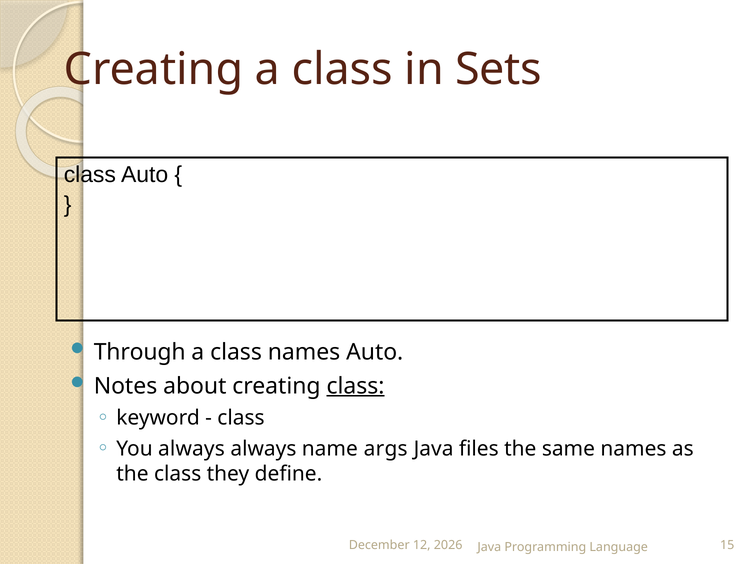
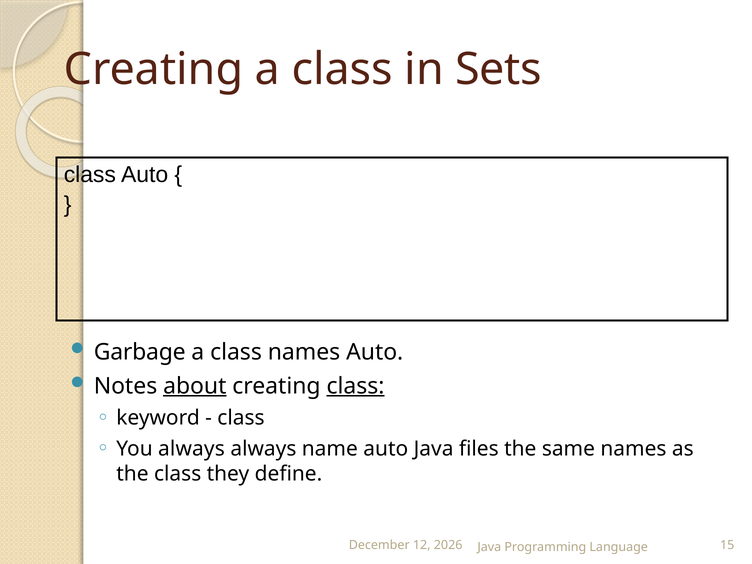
Through: Through -> Garbage (140, 352)
about underline: none -> present (195, 386)
name args: args -> auto (386, 449)
